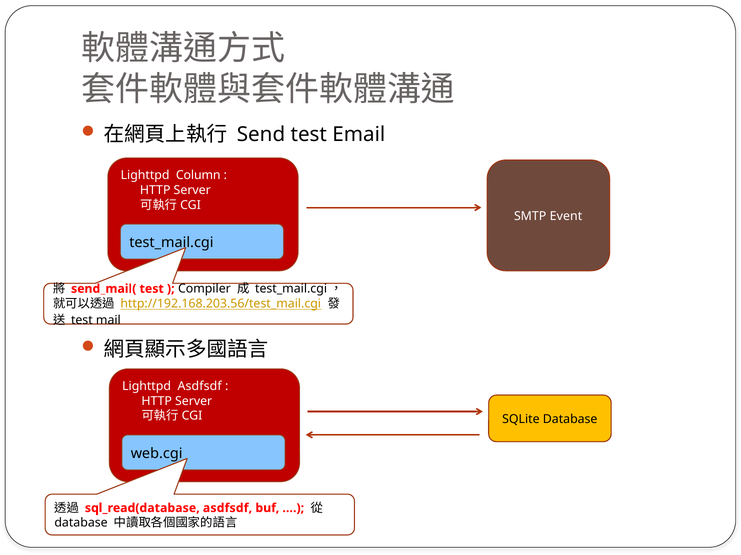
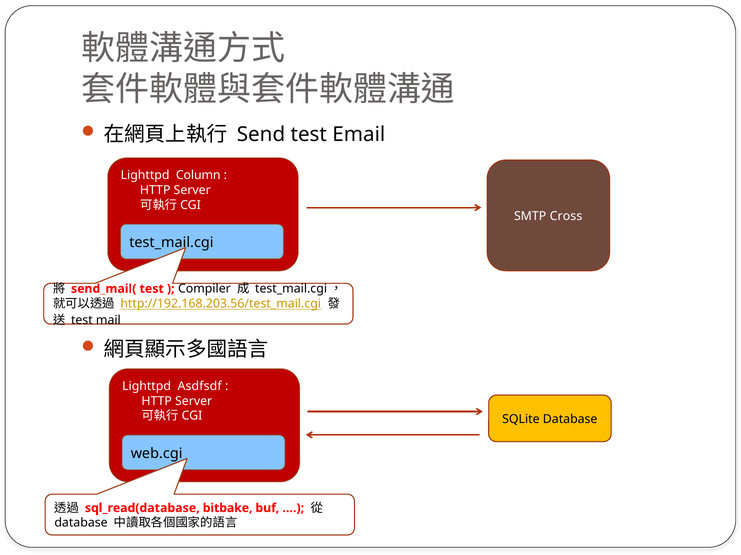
Event: Event -> Cross (566, 217)
sql_read(database asdfsdf: asdfsdf -> bitbake (228, 509)
